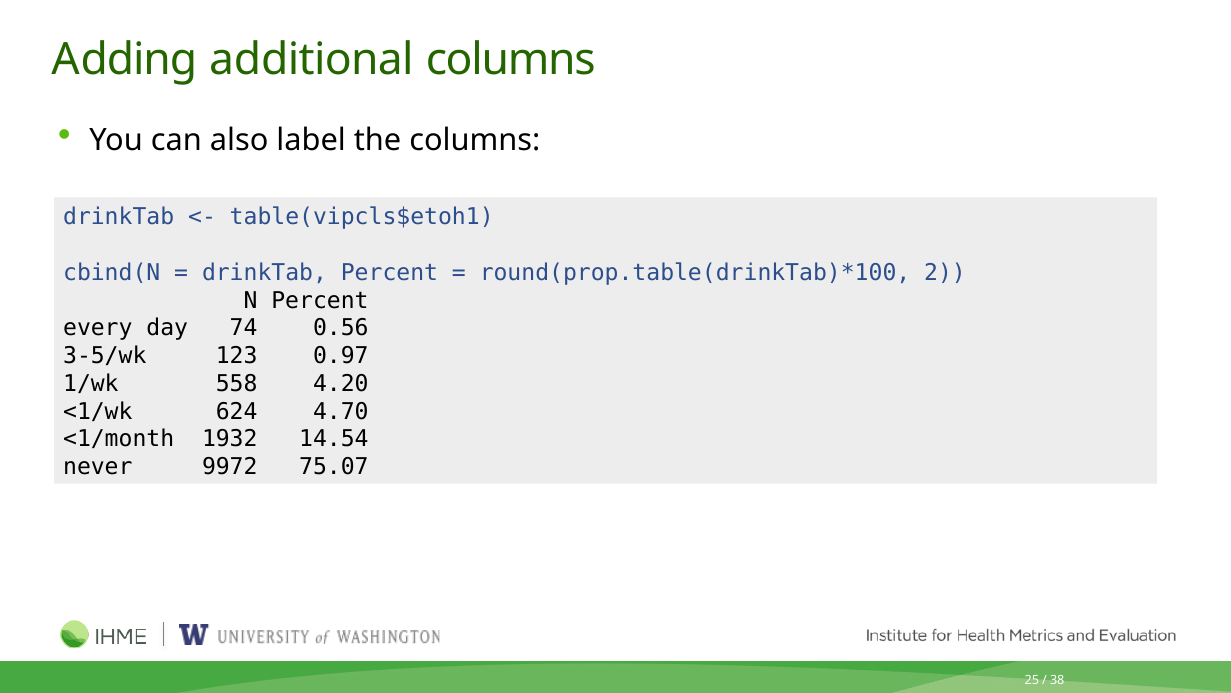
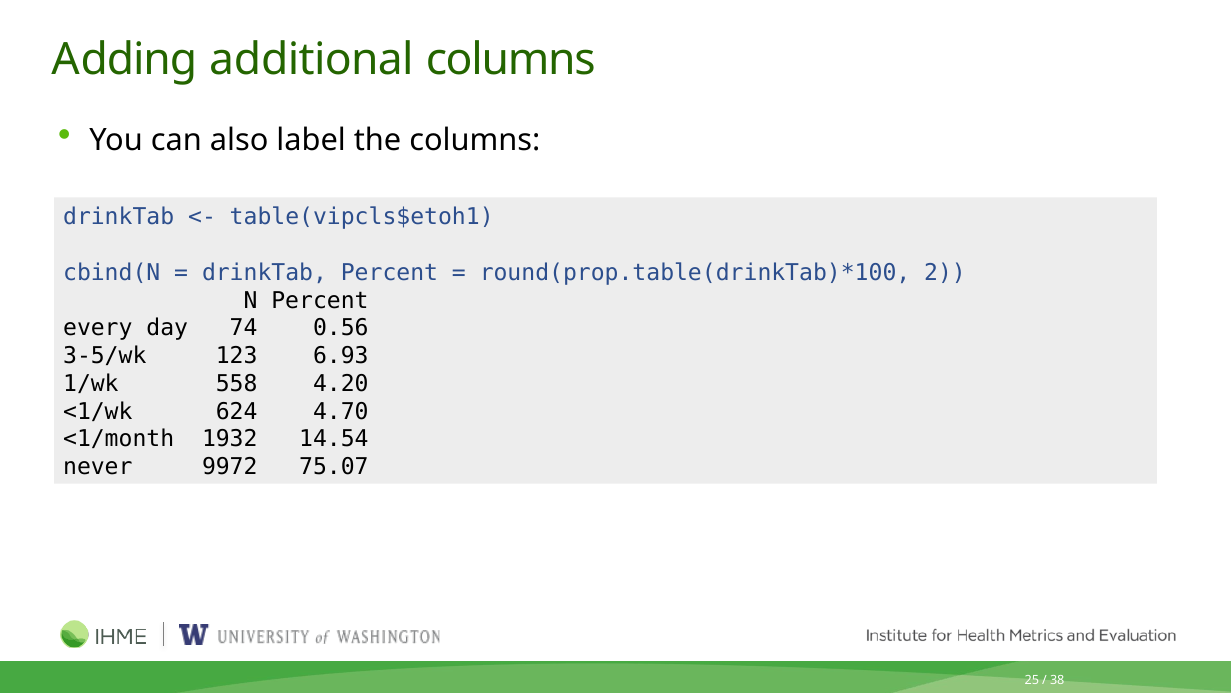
0.97: 0.97 -> 6.93 (341, 356)
